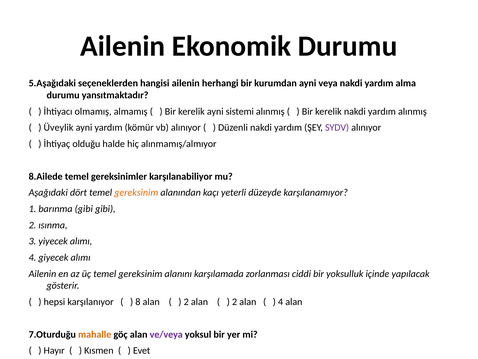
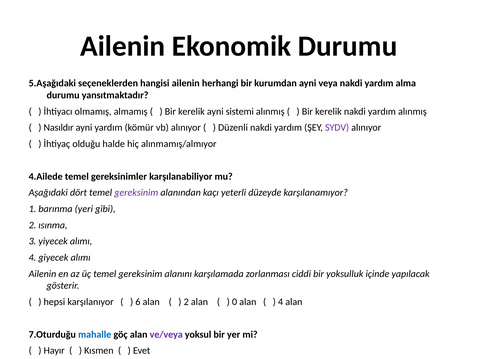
Üveylik: Üveylik -> Nasıldır (59, 128)
8.Ailede: 8.Ailede -> 4.Ailede (46, 176)
gereksinim colour: orange -> purple (136, 192)
barınma gibi: gibi -> yeri (84, 209)
8: 8 -> 6 (138, 302)
2: 2 -> 0 (235, 302)
mahalle colour: orange -> blue (95, 334)
